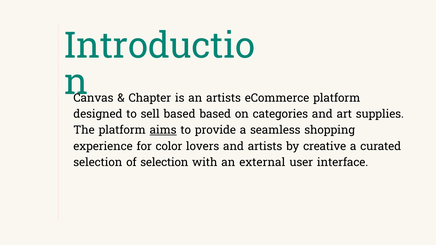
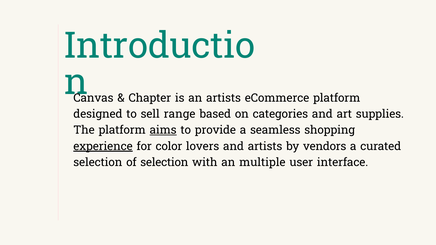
sell based: based -> range (180, 114)
experience underline: none -> present (103, 146)
creative: creative -> vendors (325, 146)
external: external -> multiple (262, 162)
